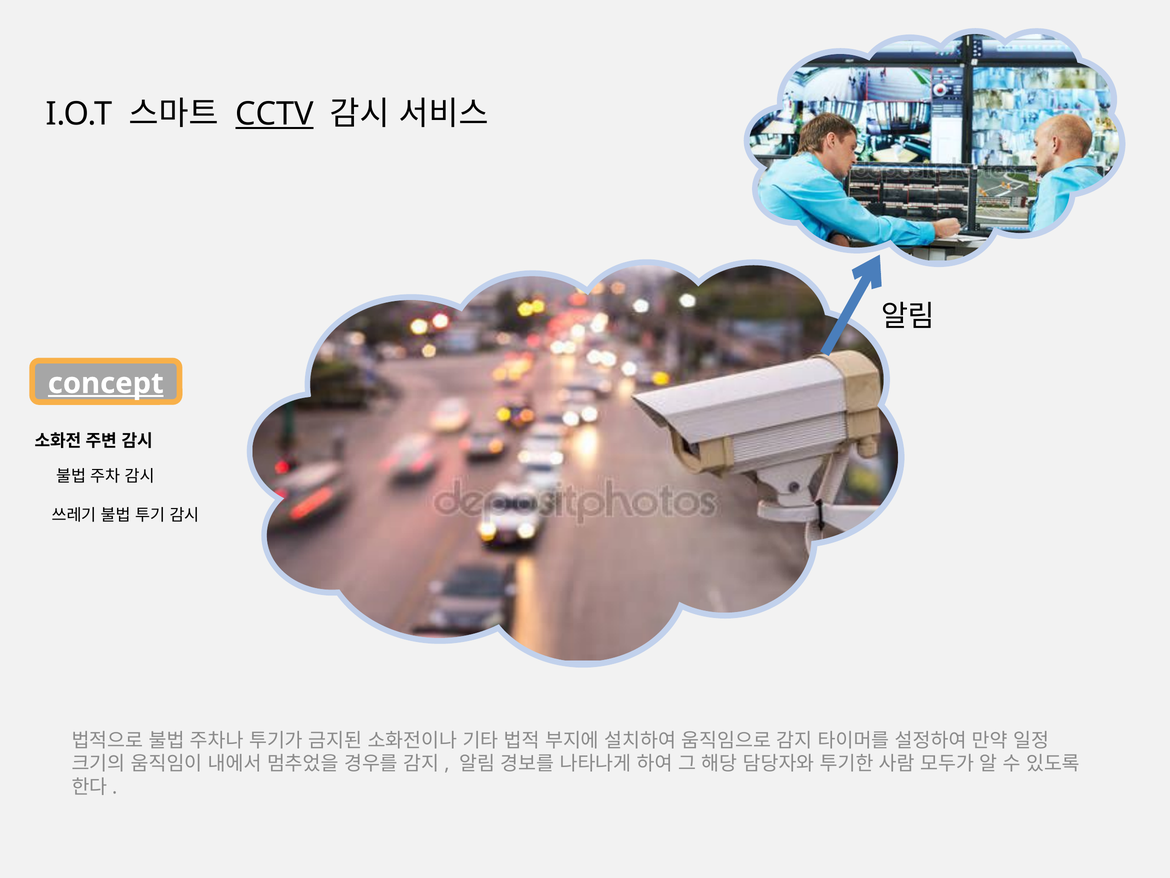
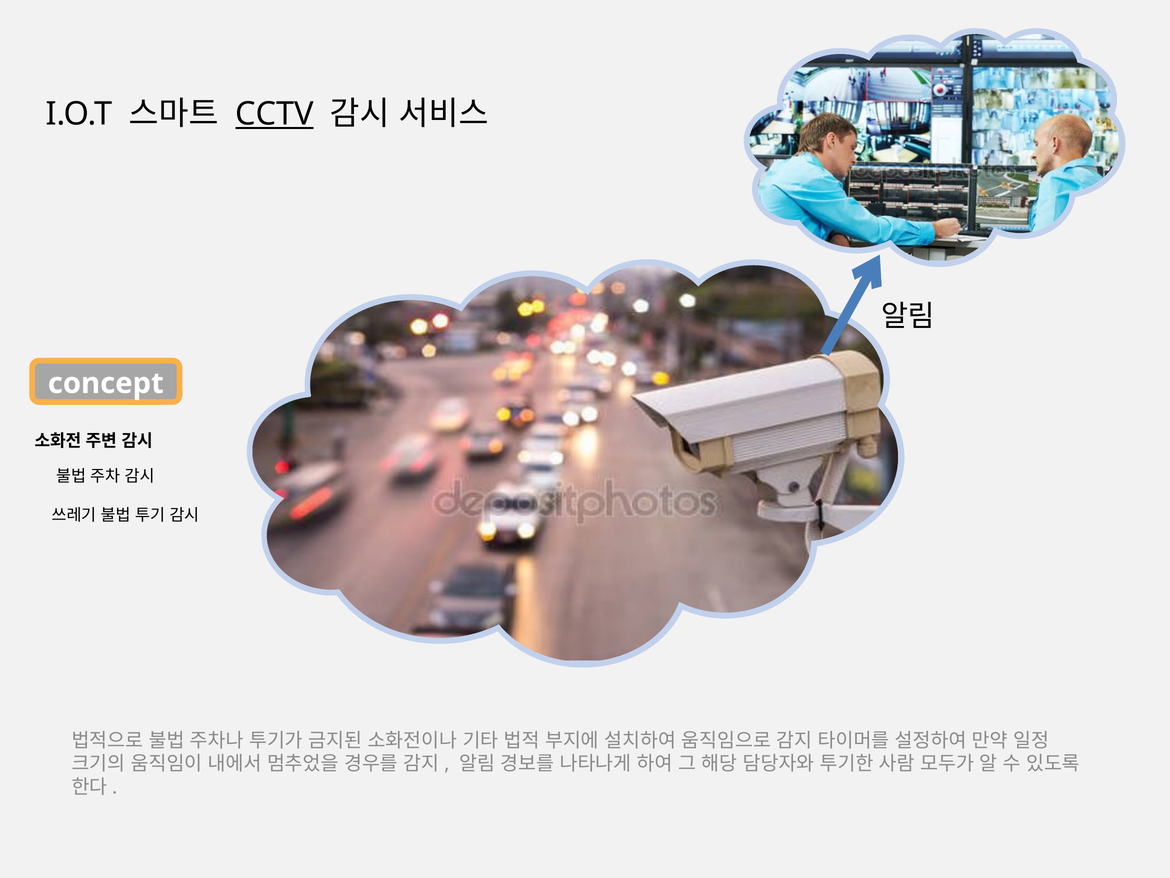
concept underline: present -> none (106, 383)
